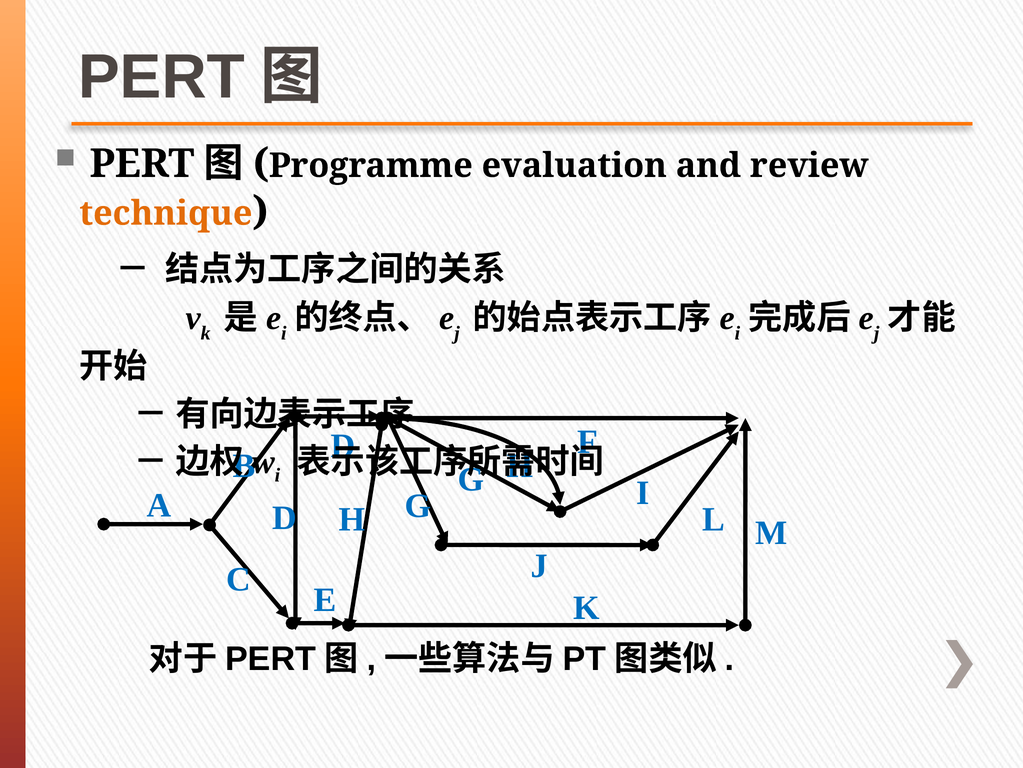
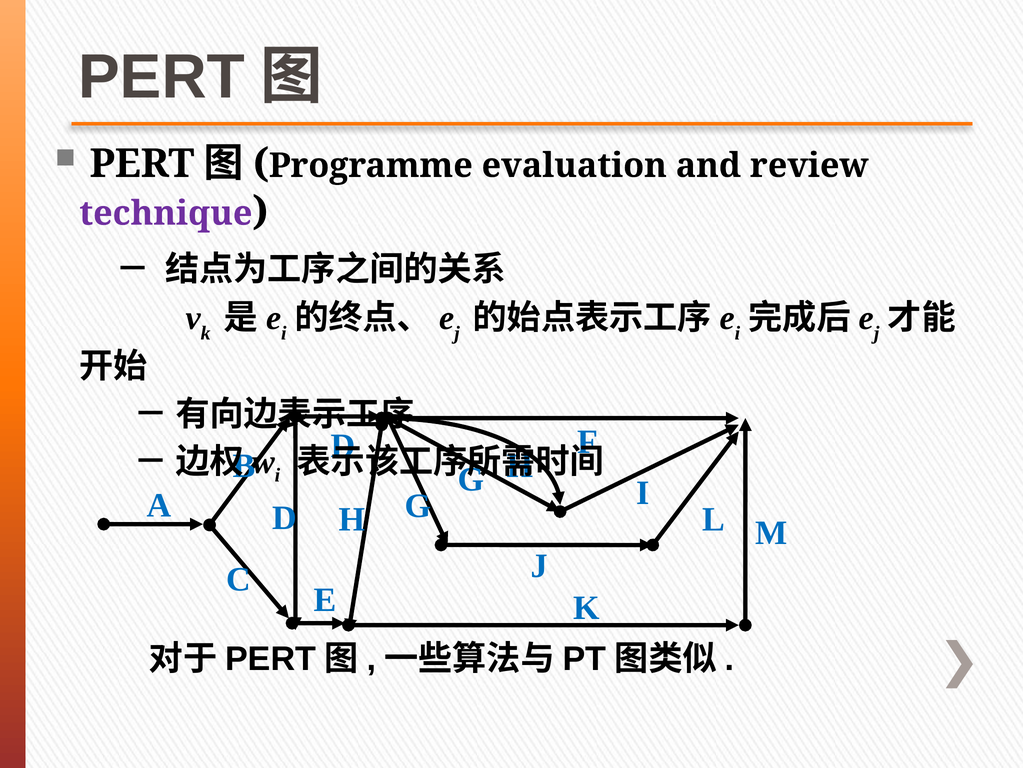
technique colour: orange -> purple (166, 213)
